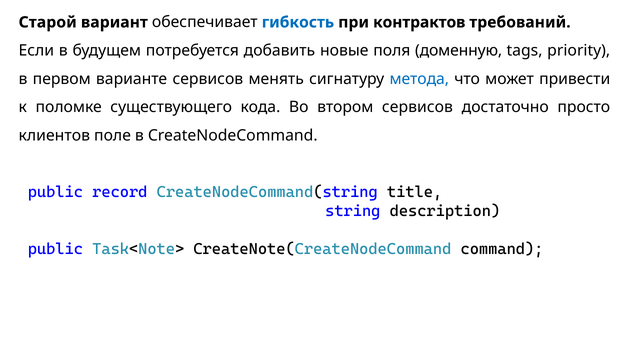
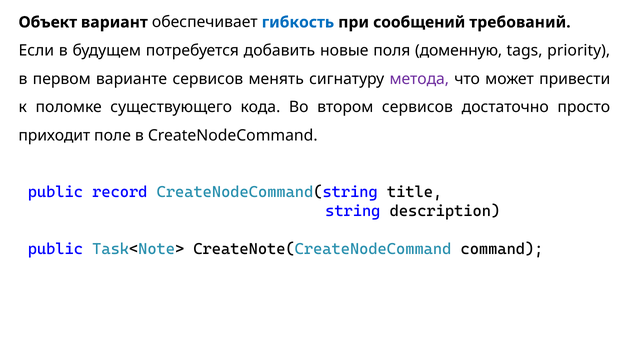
Старой: Старой -> Объект (48, 22)
контрактов: контрактов -> сообщений (419, 22)
метода colour: blue -> purple (419, 79)
клиентов: клиентов -> приходит (54, 135)
